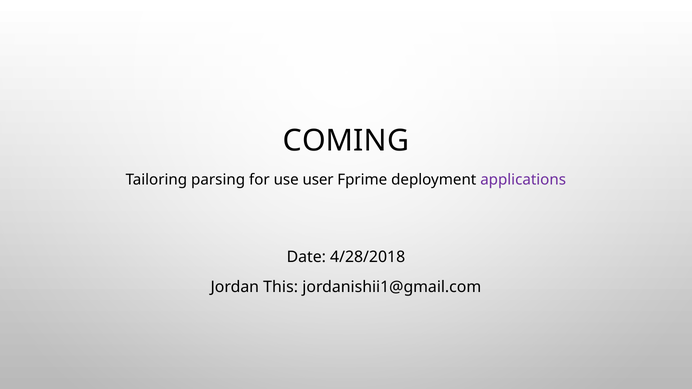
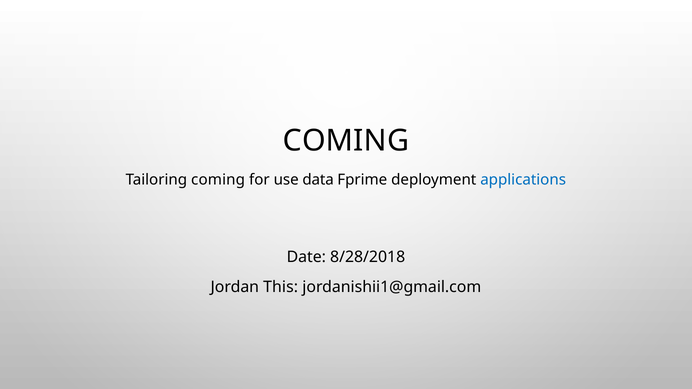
Tailoring parsing: parsing -> coming (218, 180)
user: user -> data (318, 180)
applications colour: purple -> blue (523, 180)
4/28/2018: 4/28/2018 -> 8/28/2018 (368, 257)
